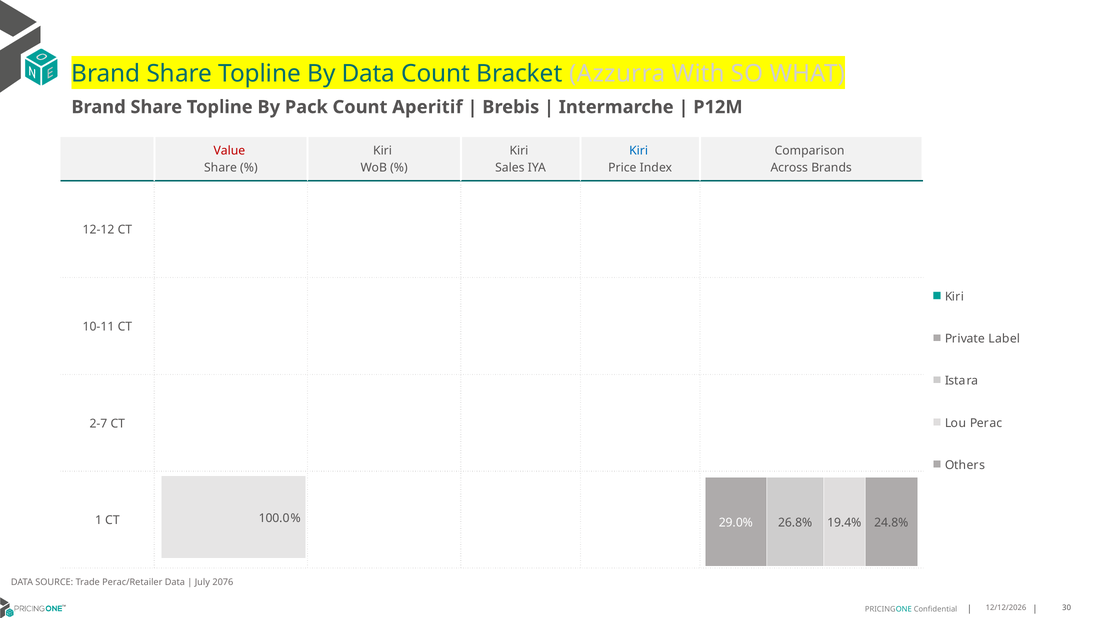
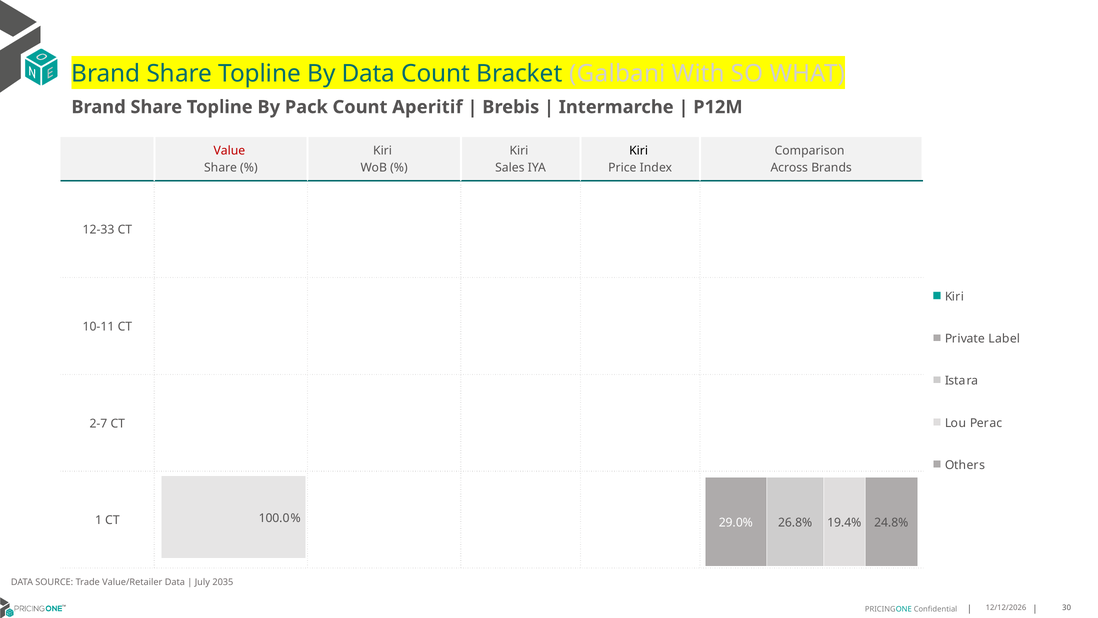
Azzurra: Azzurra -> Galbani (618, 74)
Kiri colour: blue -> black (639, 151)
12-12: 12-12 -> 12-33 (98, 230)
Perac/Retailer: Perac/Retailer -> Value/Retailer (132, 582)
2076: 2076 -> 2035 (223, 582)
